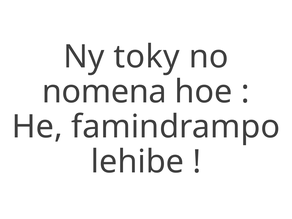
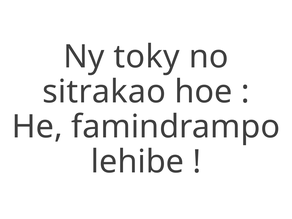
nomena: nomena -> sitrakao (104, 92)
